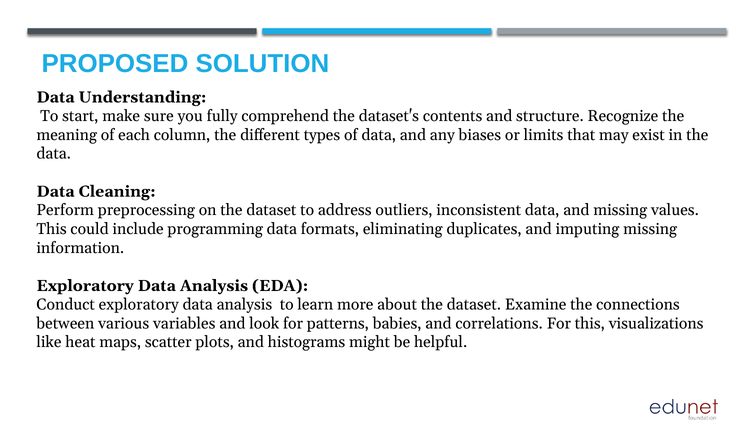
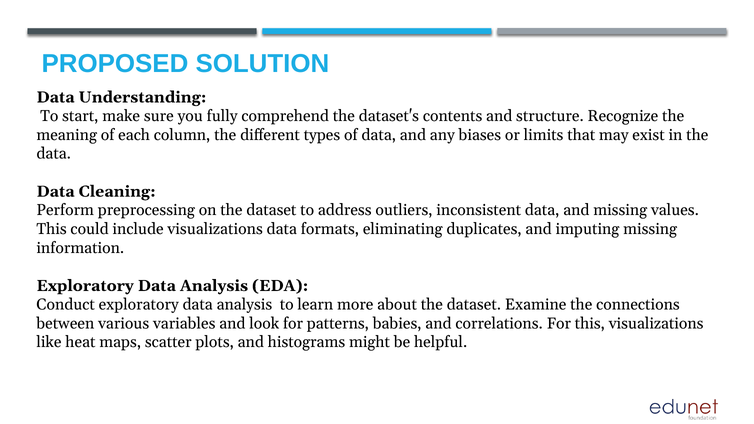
include programming: programming -> visualizations (215, 229)
